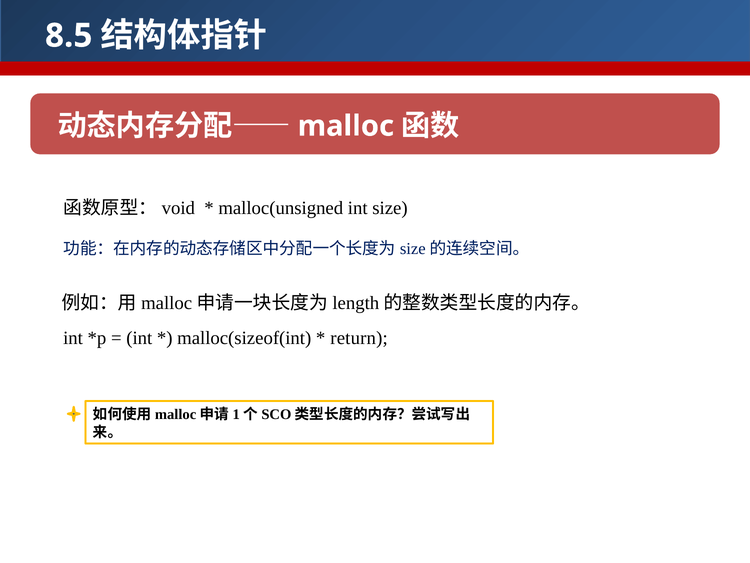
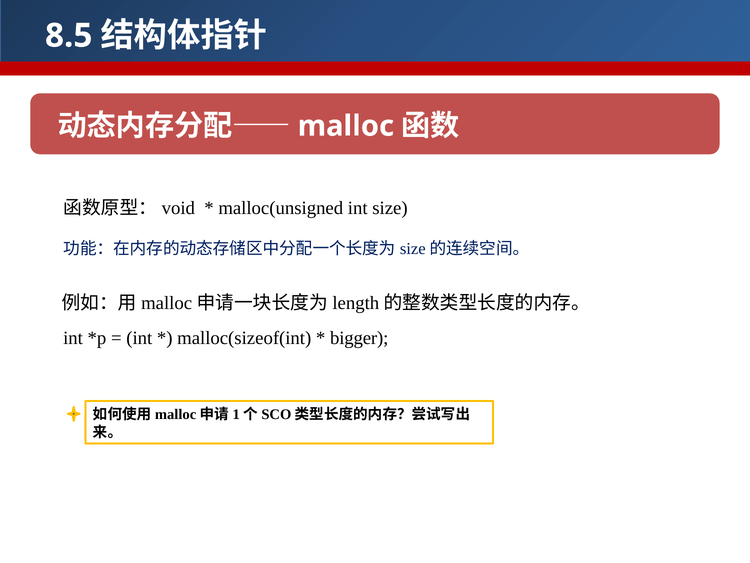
return: return -> bigger (359, 338)
